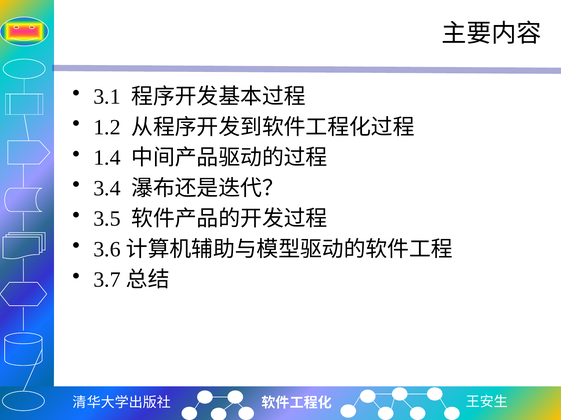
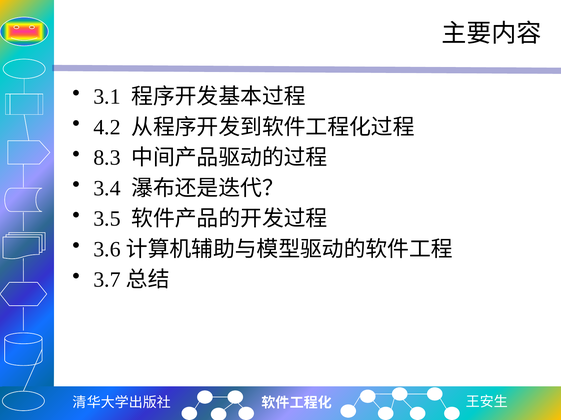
1.2: 1.2 -> 4.2 (107, 127)
1.4: 1.4 -> 8.3 (107, 158)
